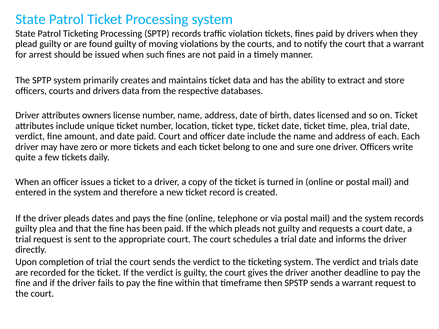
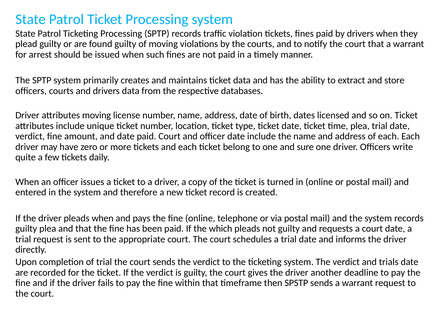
attributes owners: owners -> moving (97, 115)
pleads dates: dates -> when (103, 218)
